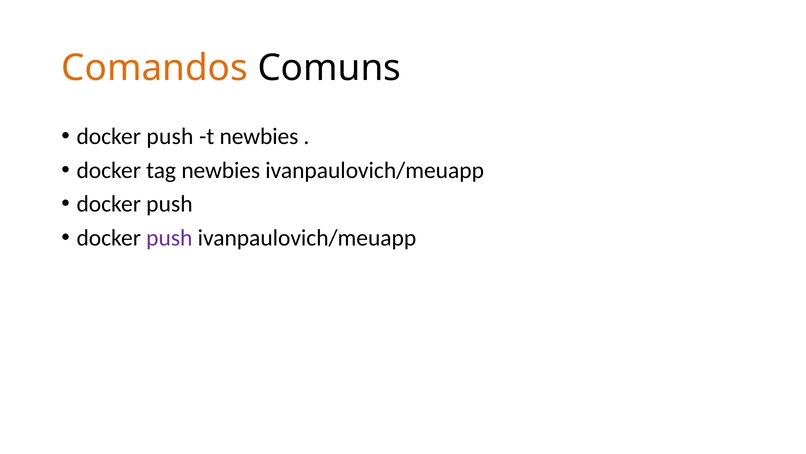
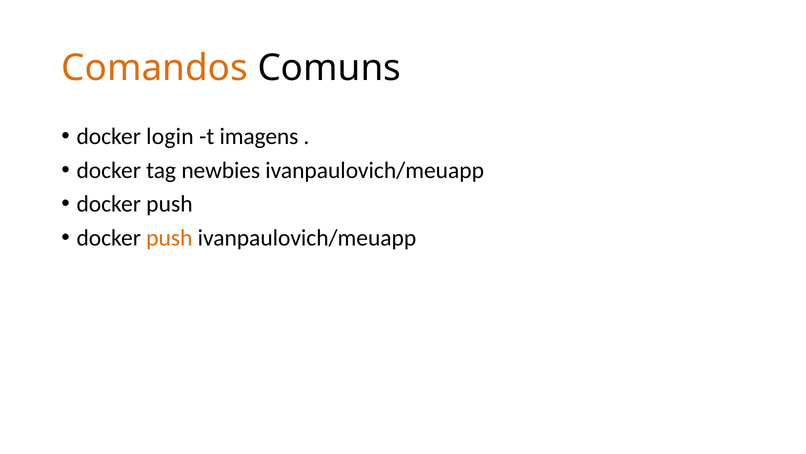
push: push -> login (170, 136)
t newbies: newbies -> imagens (259, 136)
push colour: purple -> orange (169, 238)
